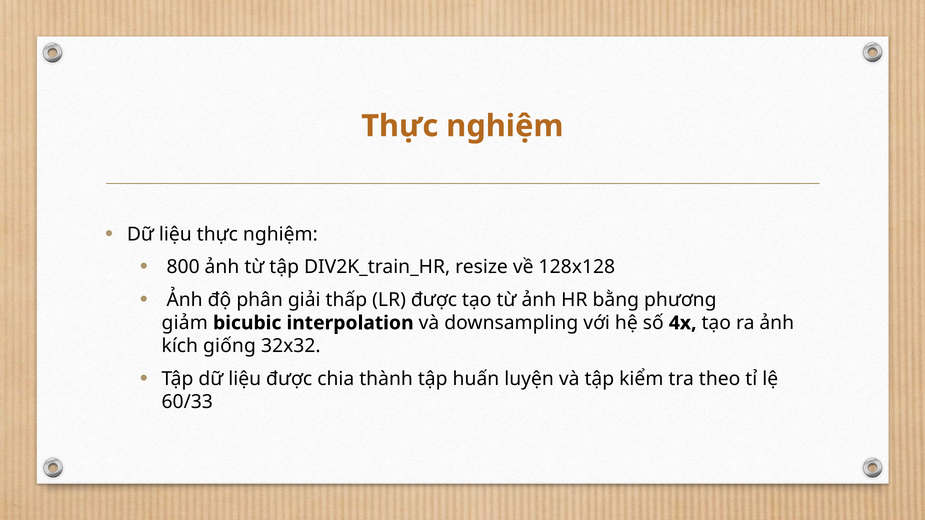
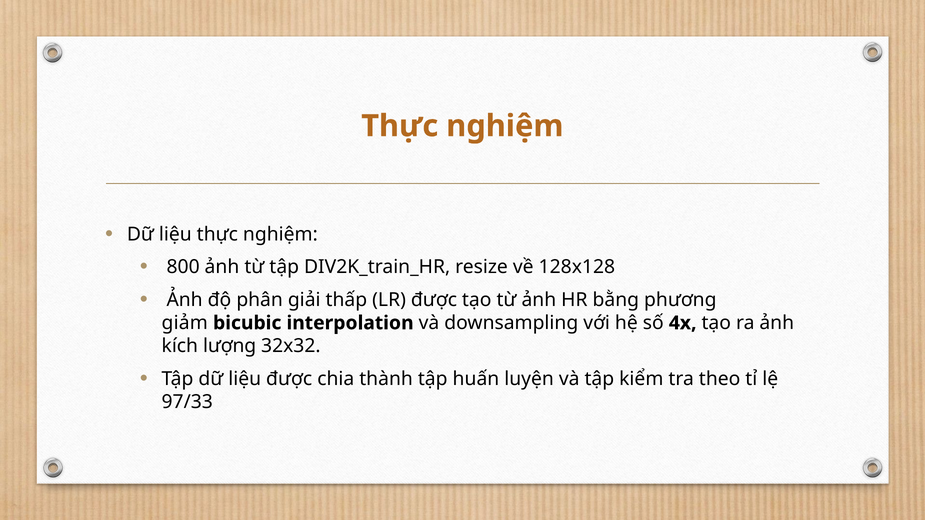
giống: giống -> lượng (230, 346)
60/33: 60/33 -> 97/33 (187, 402)
